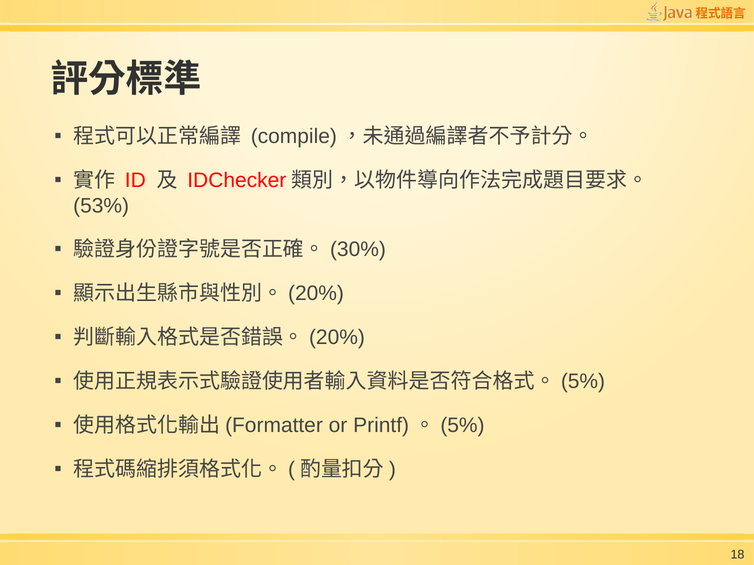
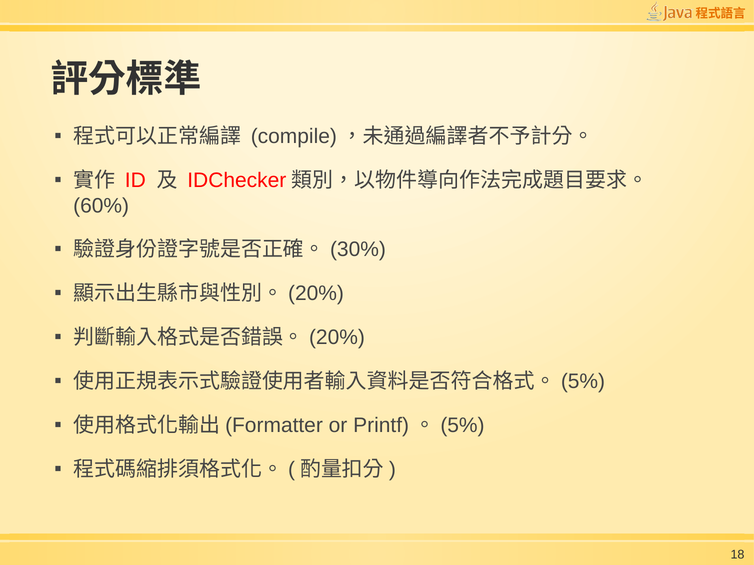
53%: 53% -> 60% (101, 206)
